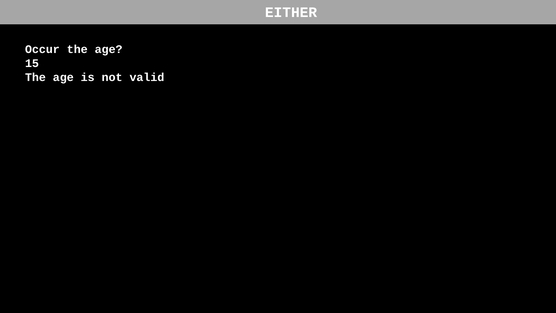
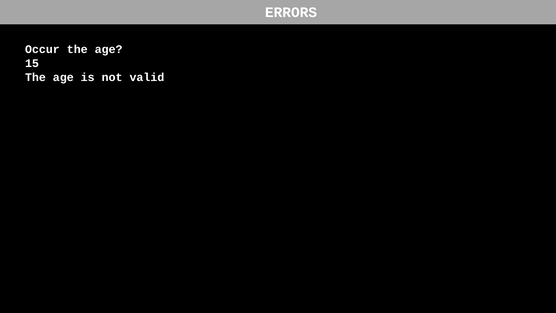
EITHER: EITHER -> ERRORS (291, 12)
